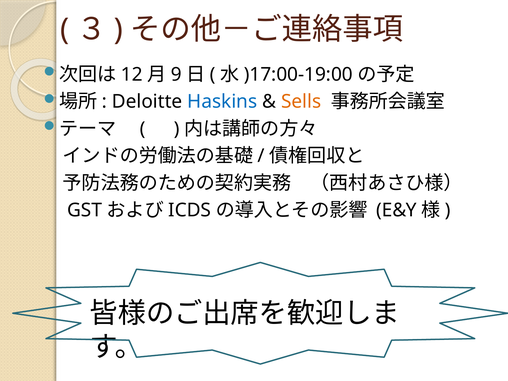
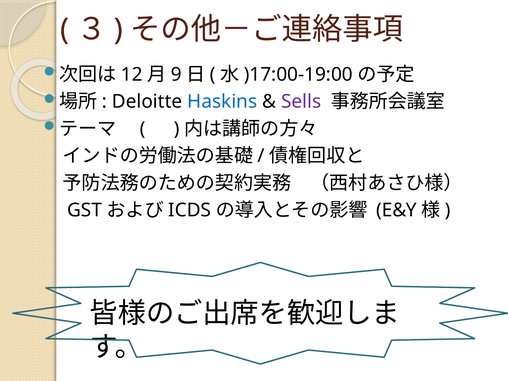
Sells colour: orange -> purple (301, 102)
